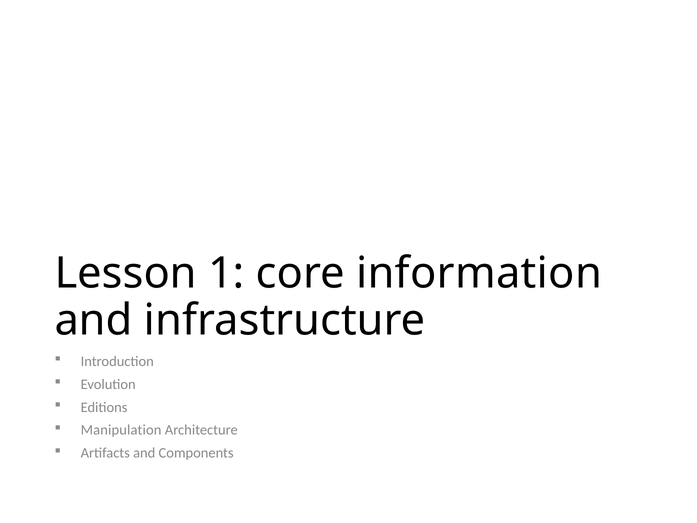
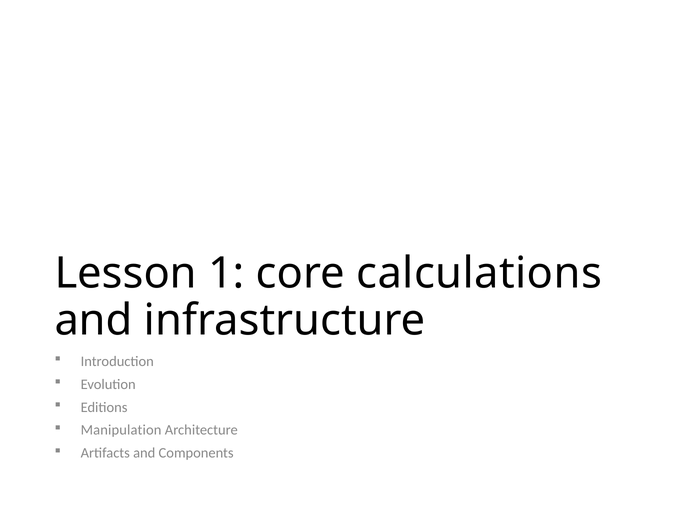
information: information -> calculations (479, 273)
